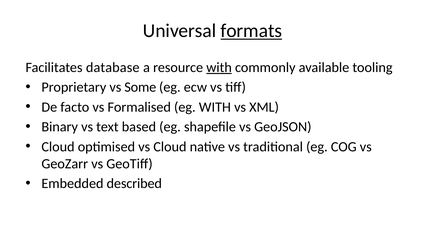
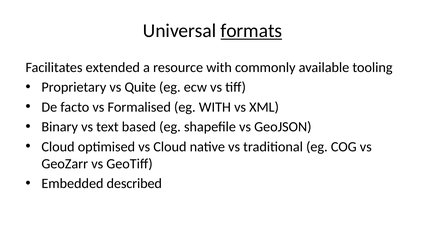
database: database -> extended (113, 67)
with underline: present -> none (219, 67)
Some: Some -> Quite (140, 87)
